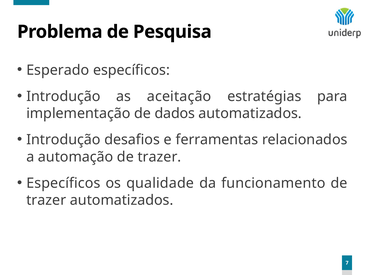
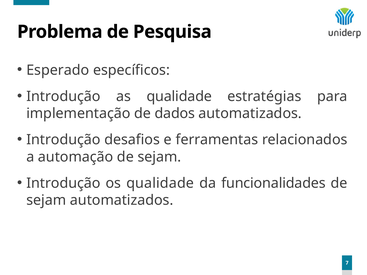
as aceitação: aceitação -> qualidade (179, 96)
automação de trazer: trazer -> sejam (159, 157)
Específicos: Específicos -> Introdução (63, 183)
funcionamento: funcionamento -> funcionalidades (274, 183)
trazer: trazer -> sejam (46, 200)
